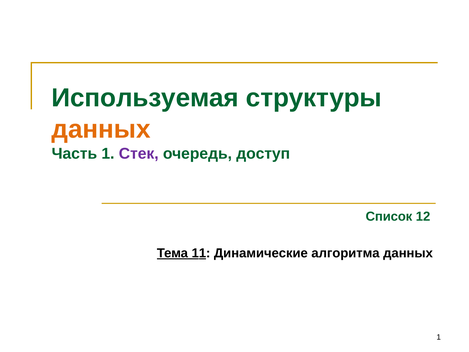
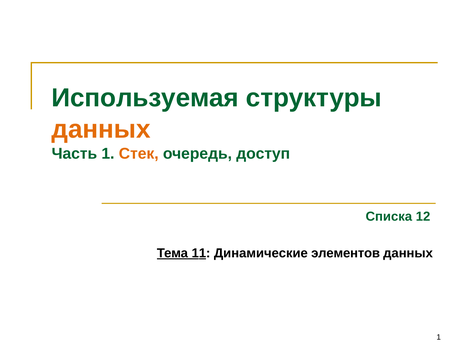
Стек colour: purple -> orange (139, 154)
Список: Список -> Списка (389, 216)
алгоритма: алгоритма -> элементов (346, 253)
